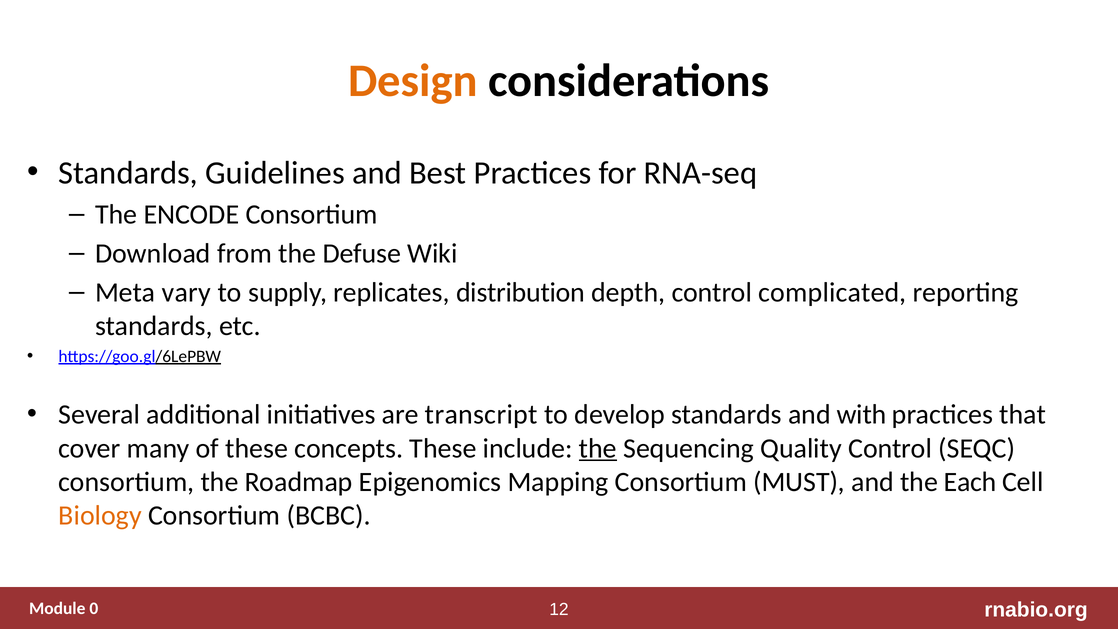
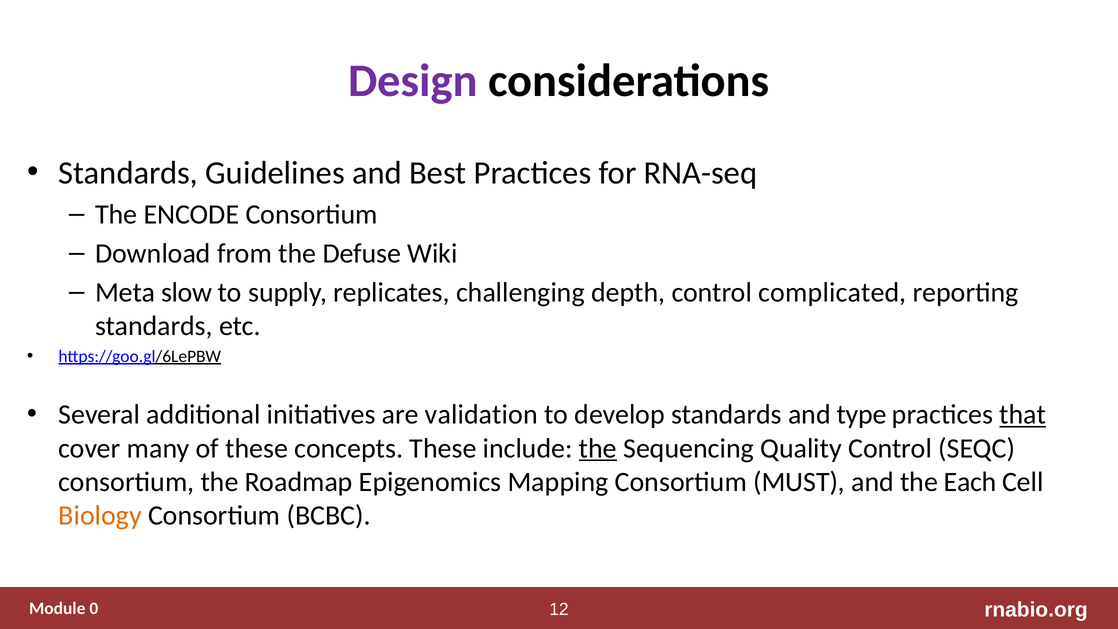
Design colour: orange -> purple (413, 81)
vary: vary -> slow (187, 293)
distribution: distribution -> challenging (520, 293)
transcript: transcript -> validation (481, 415)
with: with -> type (862, 415)
that underline: none -> present (1023, 415)
